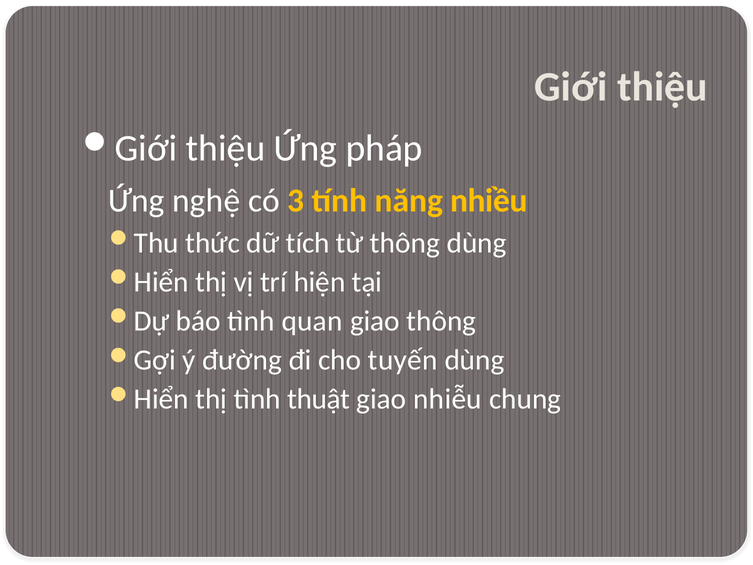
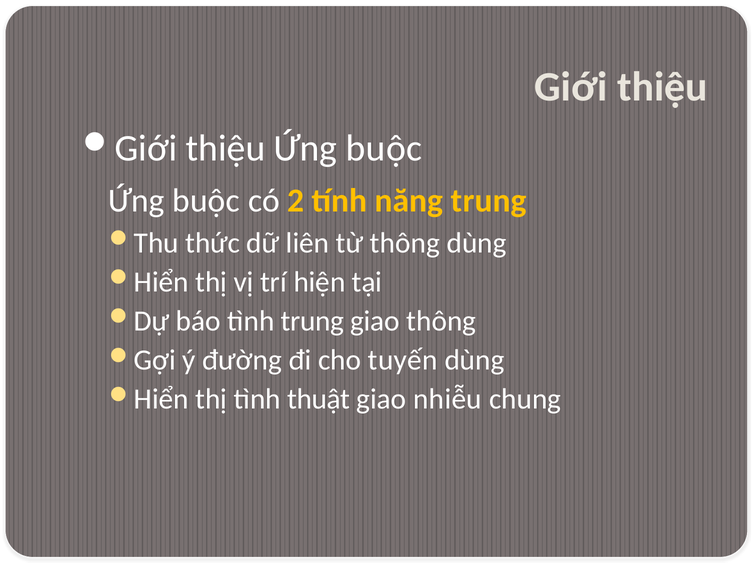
thiệu Ứng pháp: pháp -> buộc (384, 148)
nghệ: nghệ -> buộc (206, 201)
3: 3 -> 2 (296, 201)
năng nhiều: nhiều -> trung (489, 201)
tích: tích -> liên (308, 243)
tình quan: quan -> trung (312, 321)
